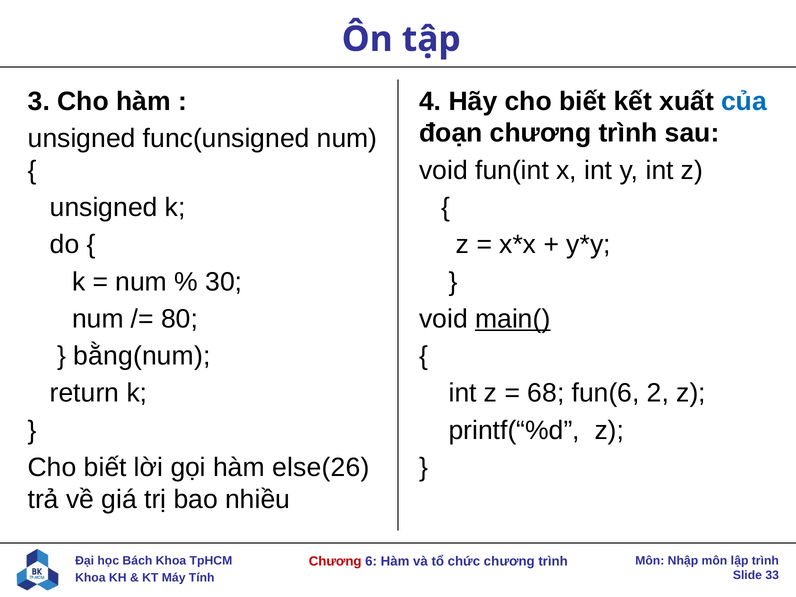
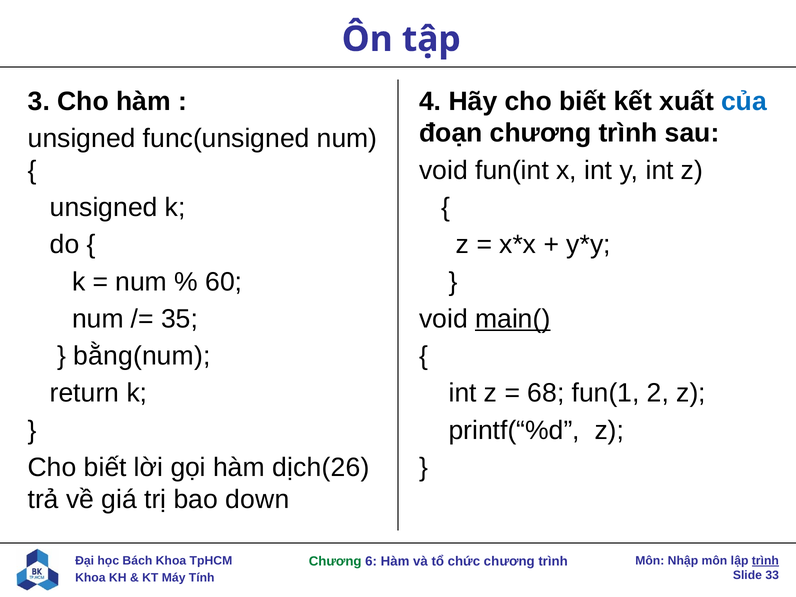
30: 30 -> 60 (224, 282)
80: 80 -> 35 (180, 319)
fun(6: fun(6 -> fun(1 (606, 393)
else(26: else(26 -> dịch(26 (321, 467)
nhiều: nhiều -> down (258, 499)
trình underline: none -> present (765, 561)
Chương colour: red -> green (335, 562)
